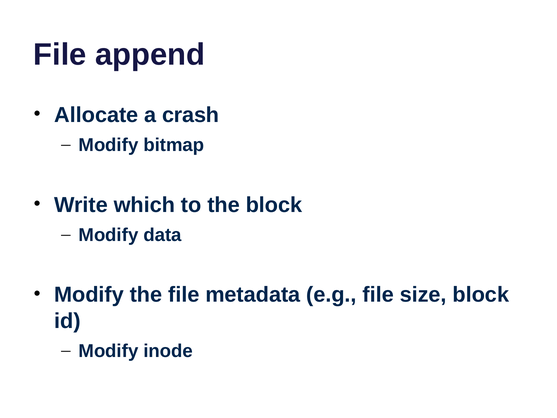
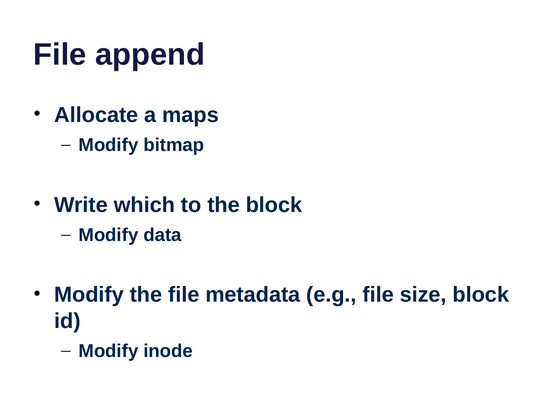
crash: crash -> maps (191, 115)
